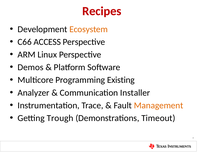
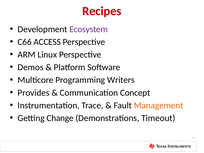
Ecosystem colour: orange -> purple (89, 29)
Existing: Existing -> Writers (121, 80)
Analyzer: Analyzer -> Provides (34, 93)
Installer: Installer -> Concept (135, 93)
Trough: Trough -> Change (60, 118)
